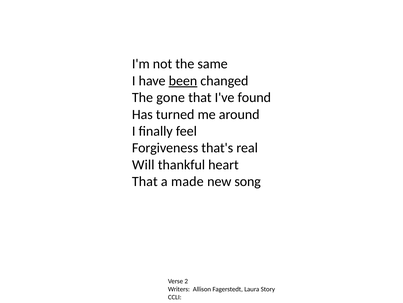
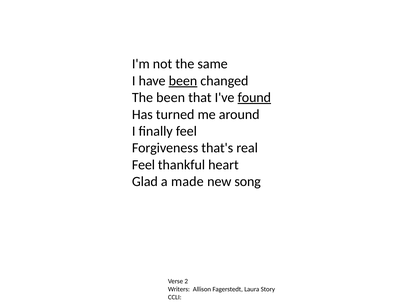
The gone: gone -> been (171, 97)
found underline: none -> present (254, 97)
Will: Will -> Feel (143, 164)
That: That -> Glad (145, 181)
